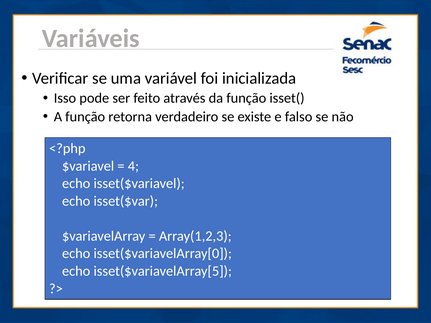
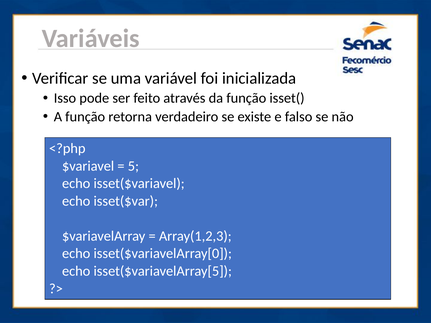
4: 4 -> 5 (133, 166)
